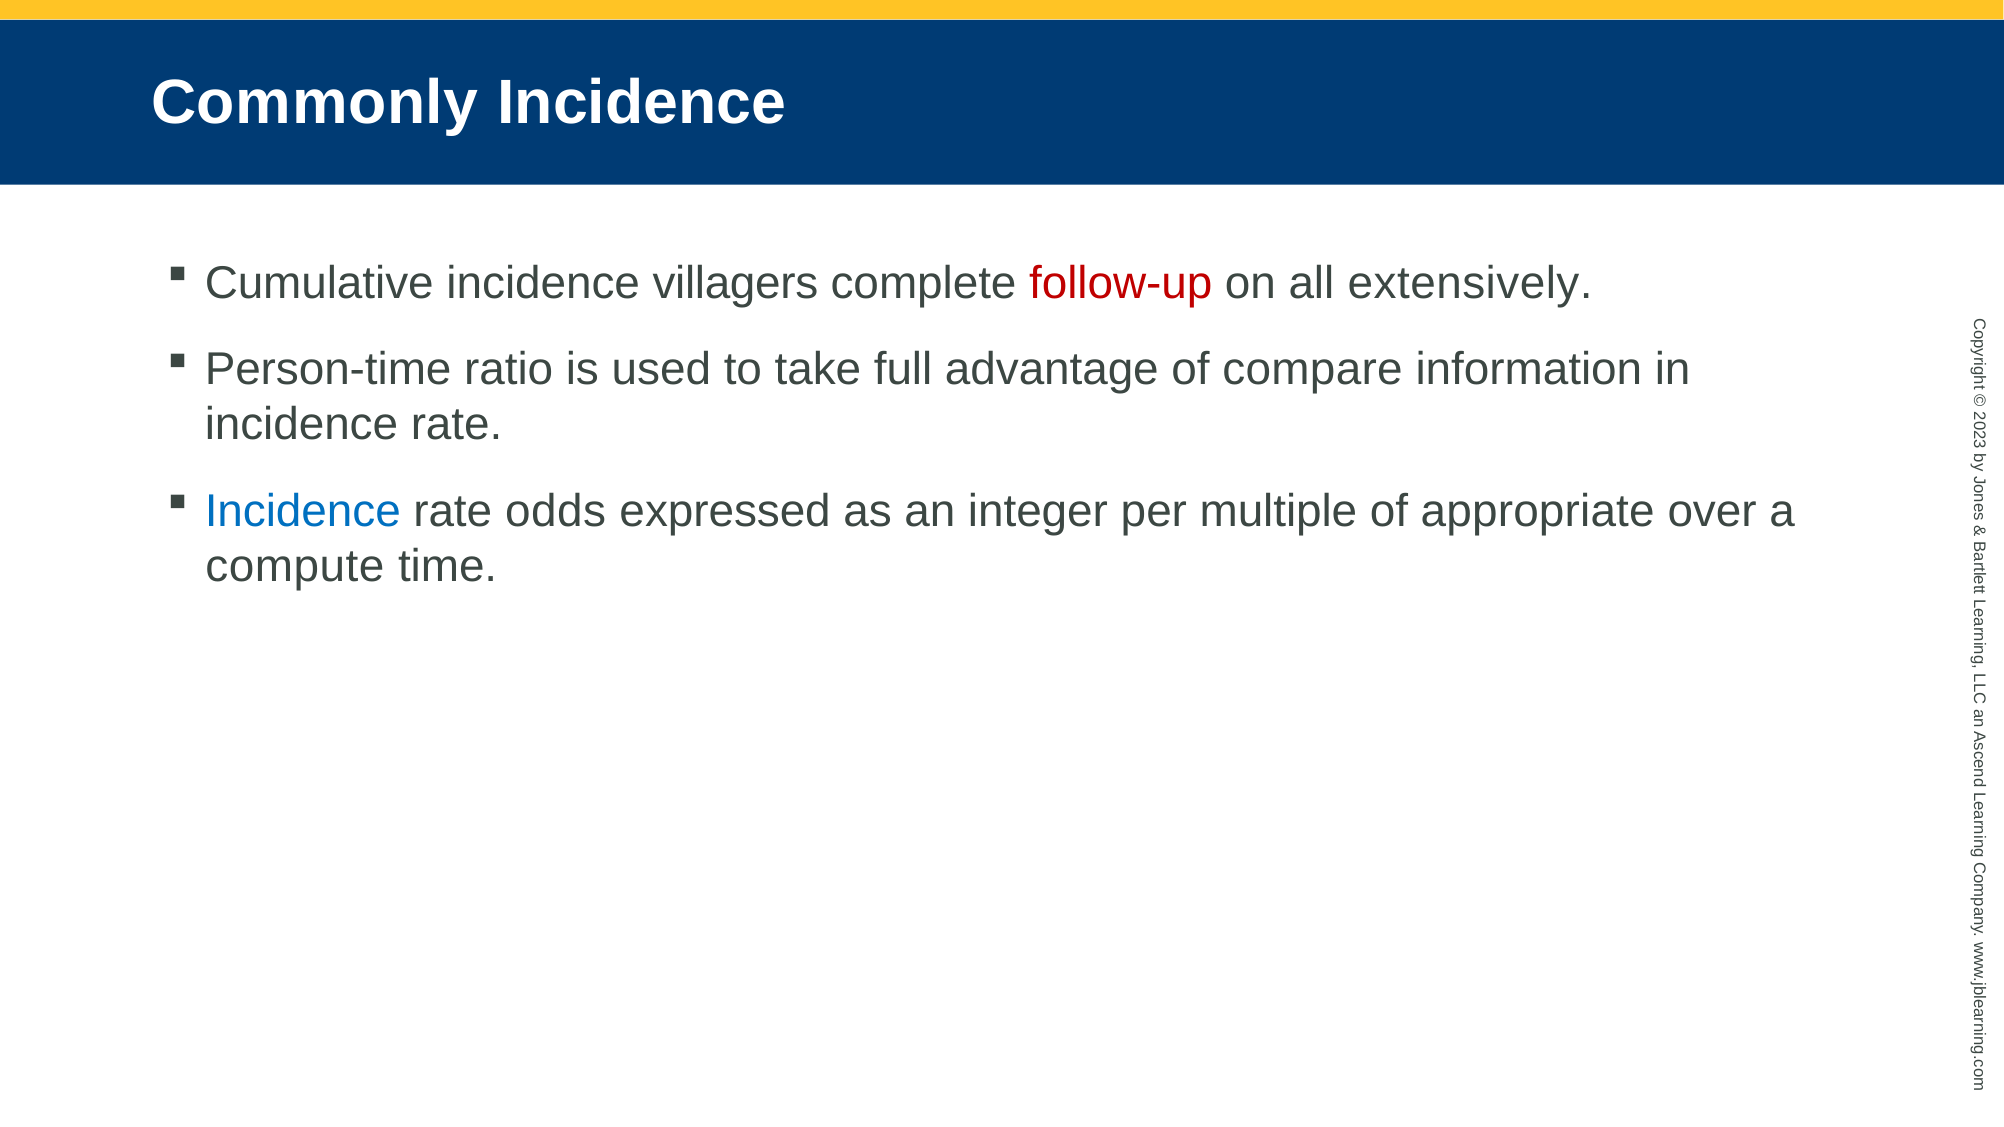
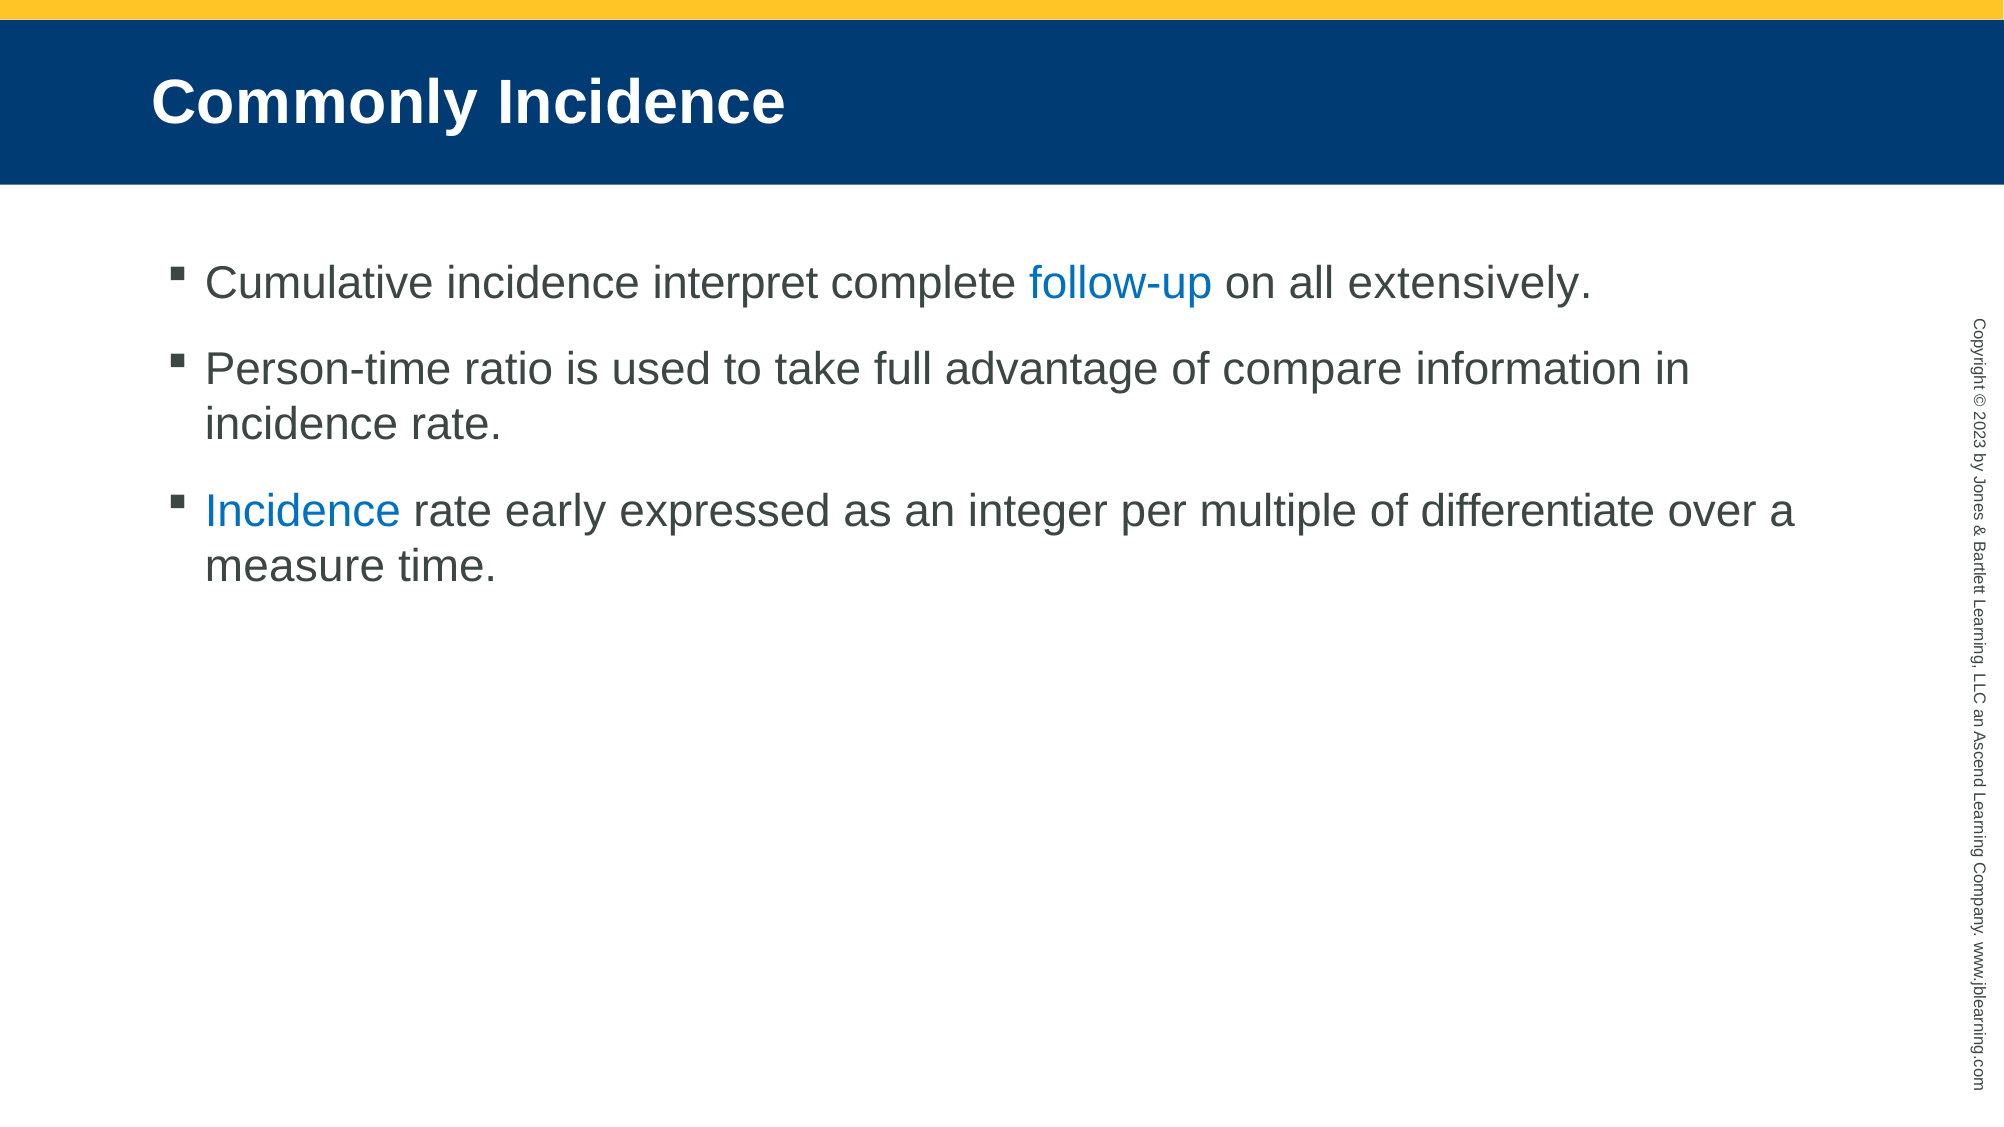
villagers: villagers -> interpret (735, 283)
follow-up colour: red -> blue (1121, 283)
odds: odds -> early (556, 511)
appropriate: appropriate -> differentiate (1538, 511)
compute: compute -> measure (295, 566)
